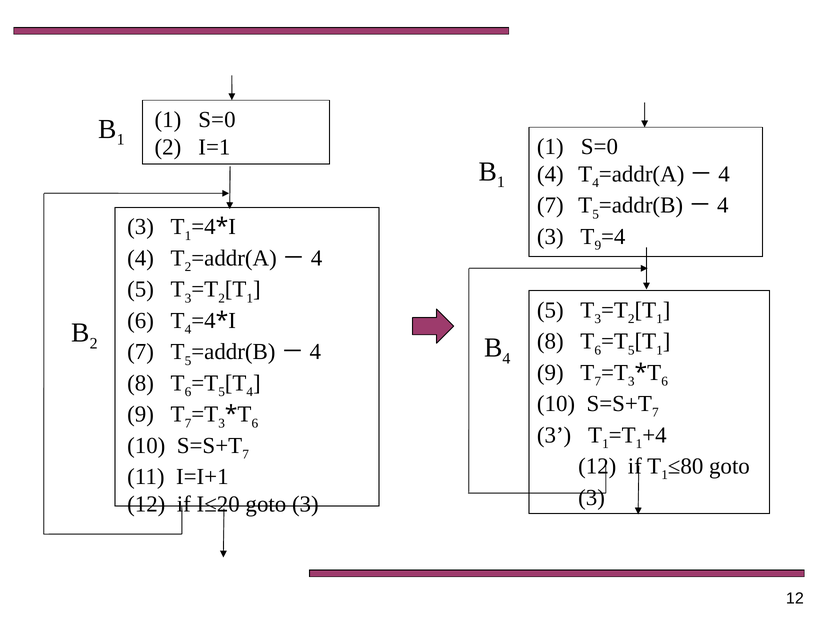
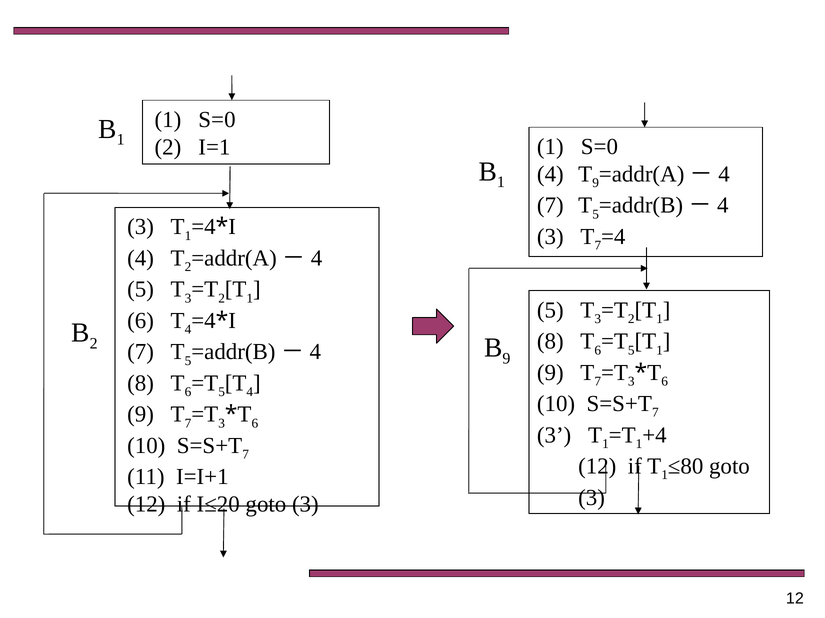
4: 4 -> 9 (596, 183)
9: 9 -> 7 (598, 246)
4: 4 -> 9 (506, 359)
